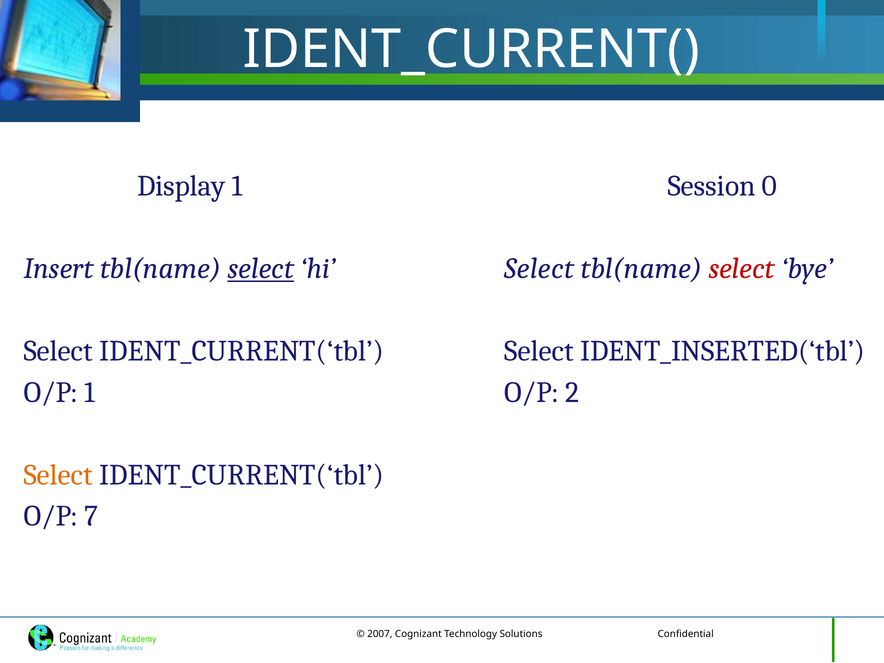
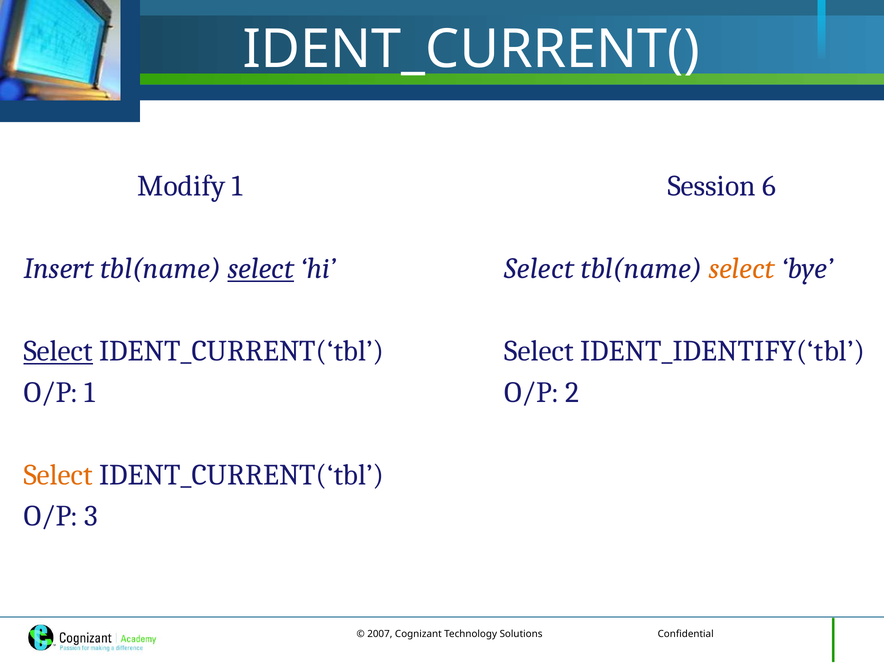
Display: Display -> Modify (181, 186)
0: 0 -> 6 (769, 186)
select colour: red -> orange (742, 269)
Select underline: none -> present (58, 351)
IDENT_INSERTED(‘tbl: IDENT_INSERTED(‘tbl -> IDENT_IDENTIFY(‘tbl (723, 351)
7: 7 -> 3 (91, 516)
